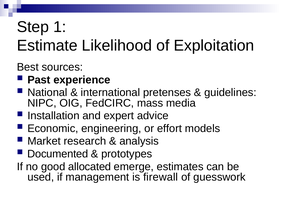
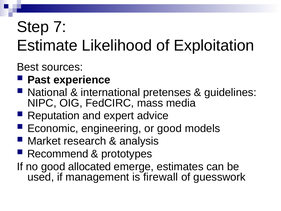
1: 1 -> 7 (60, 27)
Installation: Installation -> Reputation (53, 116)
or effort: effort -> good (169, 128)
Documented: Documented -> Recommend (58, 154)
